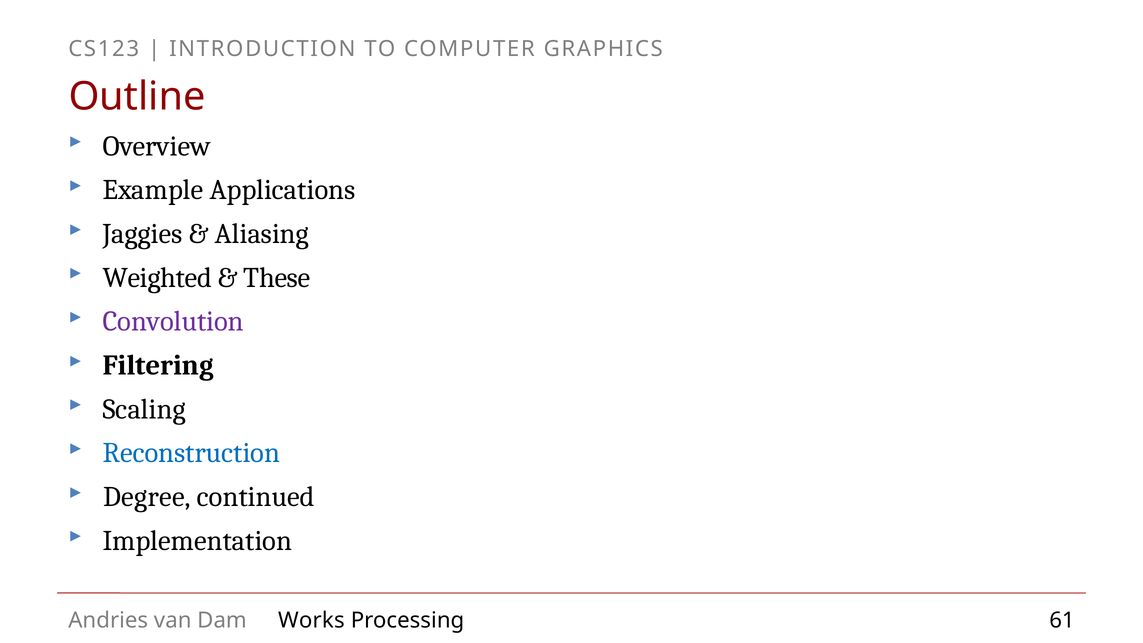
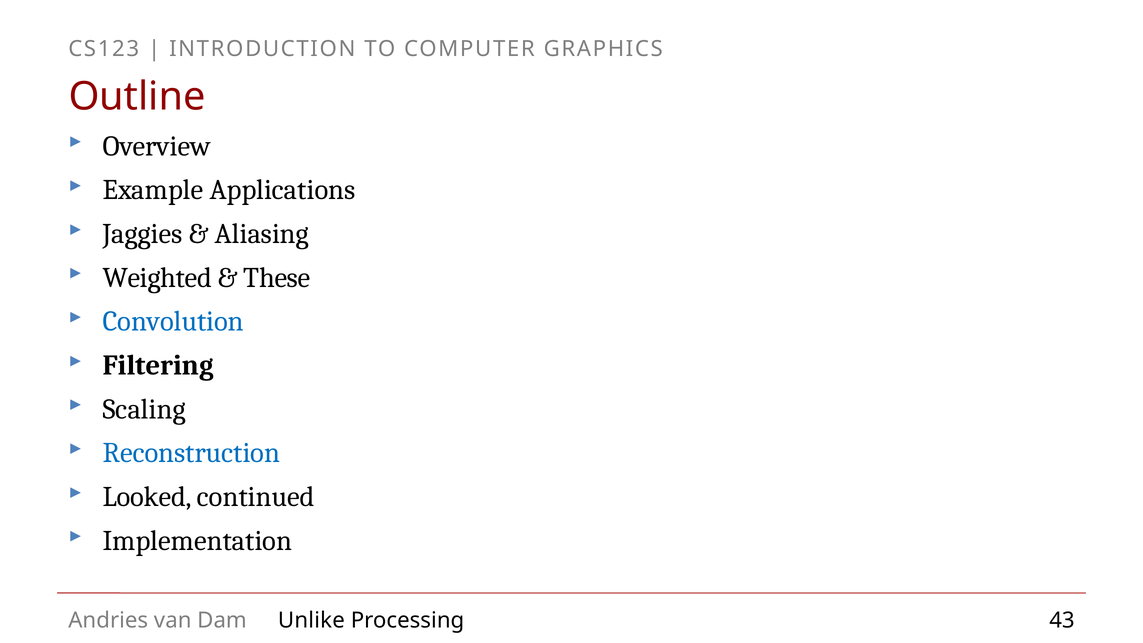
Convolution colour: purple -> blue (173, 322)
Degree: Degree -> Looked (147, 497)
Works: Works -> Unlike (311, 621)
61: 61 -> 43 (1062, 621)
